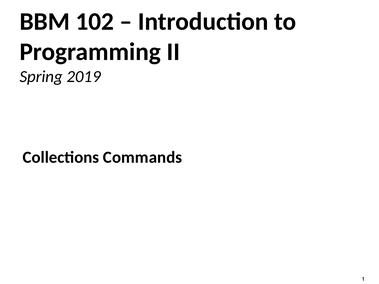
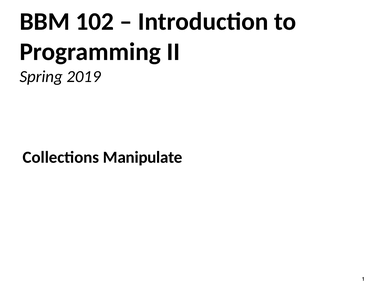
Commands: Commands -> Manipulate (143, 157)
